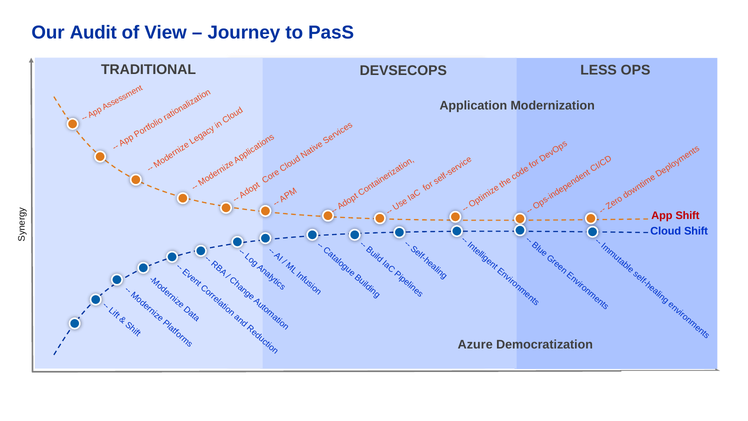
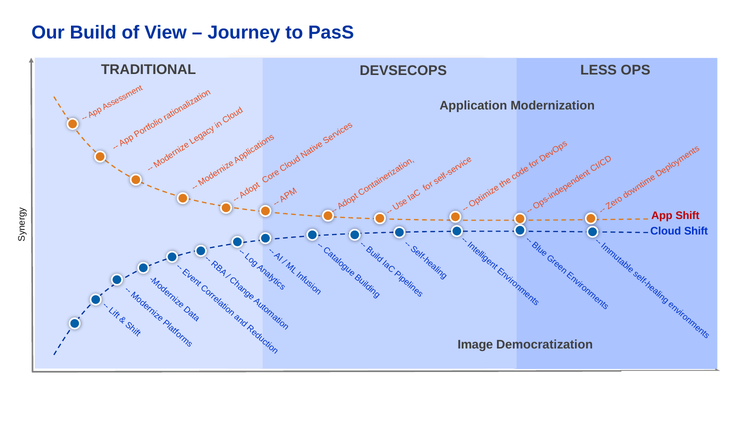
Audit: Audit -> Build (93, 32)
Azure: Azure -> Image (475, 344)
